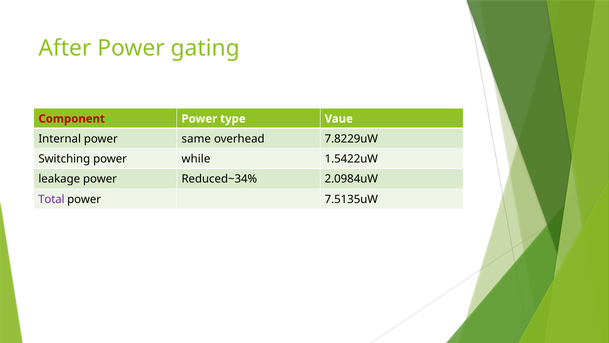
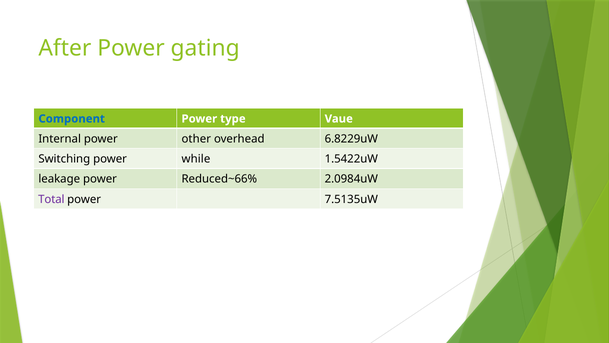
Component colour: red -> blue (72, 119)
same: same -> other (196, 139)
7.8229uW: 7.8229uW -> 6.8229uW (351, 139)
Reduced~34%: Reduced~34% -> Reduced~66% (219, 179)
